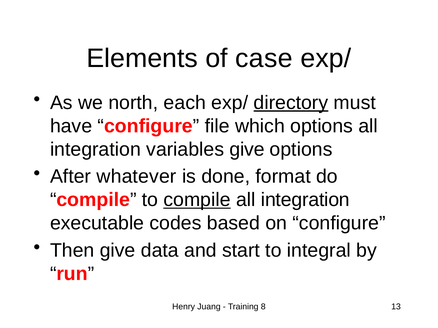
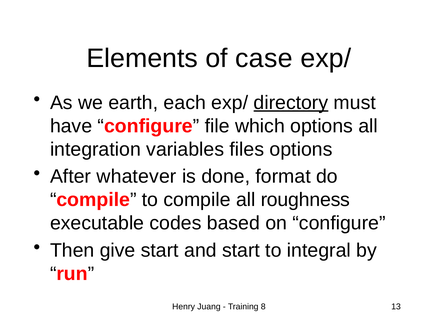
north: north -> earth (133, 103)
variables give: give -> files (247, 150)
compile underline: present -> none (197, 200)
integration: integration -> roughness (305, 200)
give data: data -> start (160, 251)
